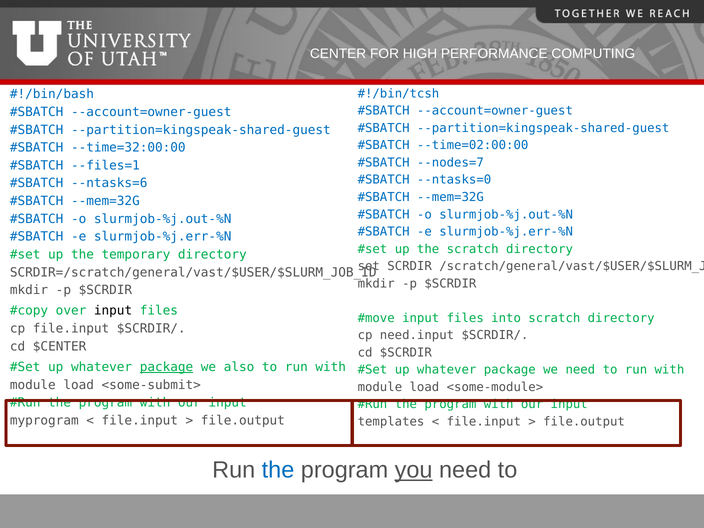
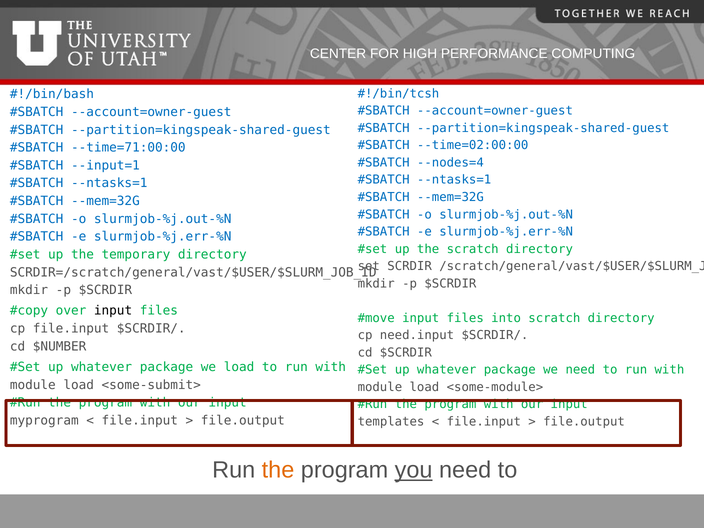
--time=32:00:00: --time=32:00:00 -> --time=71:00:00 (128, 148)
--nodes=7: --nodes=7 -> --nodes=4 (450, 163)
--files=1: --files=1 -> --input=1 (105, 165)
--ntasks=0: --ntasks=0 -> --ntasks=1 (454, 180)
--ntasks=6: --ntasks=6 -> --ntasks=1 (109, 183)
$CENTER: $CENTER -> $NUMBER (60, 346)
package underline: present -> none (167, 367)
we also: also -> load (239, 367)
the colour: blue -> orange (278, 470)
